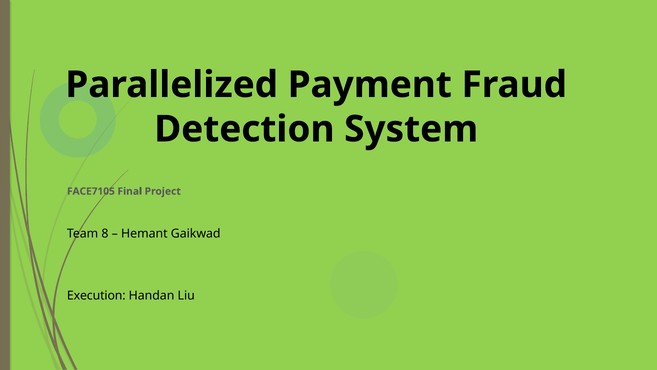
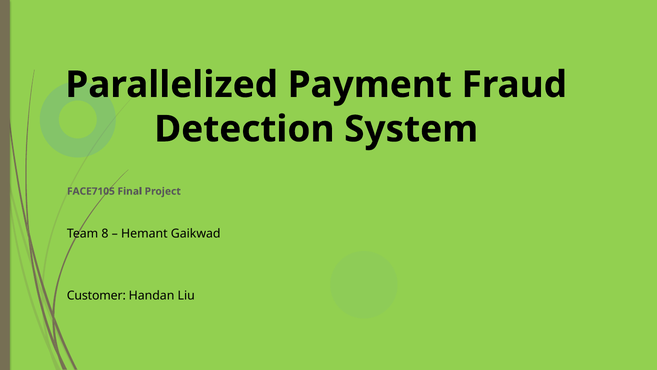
Execution: Execution -> Customer (96, 296)
